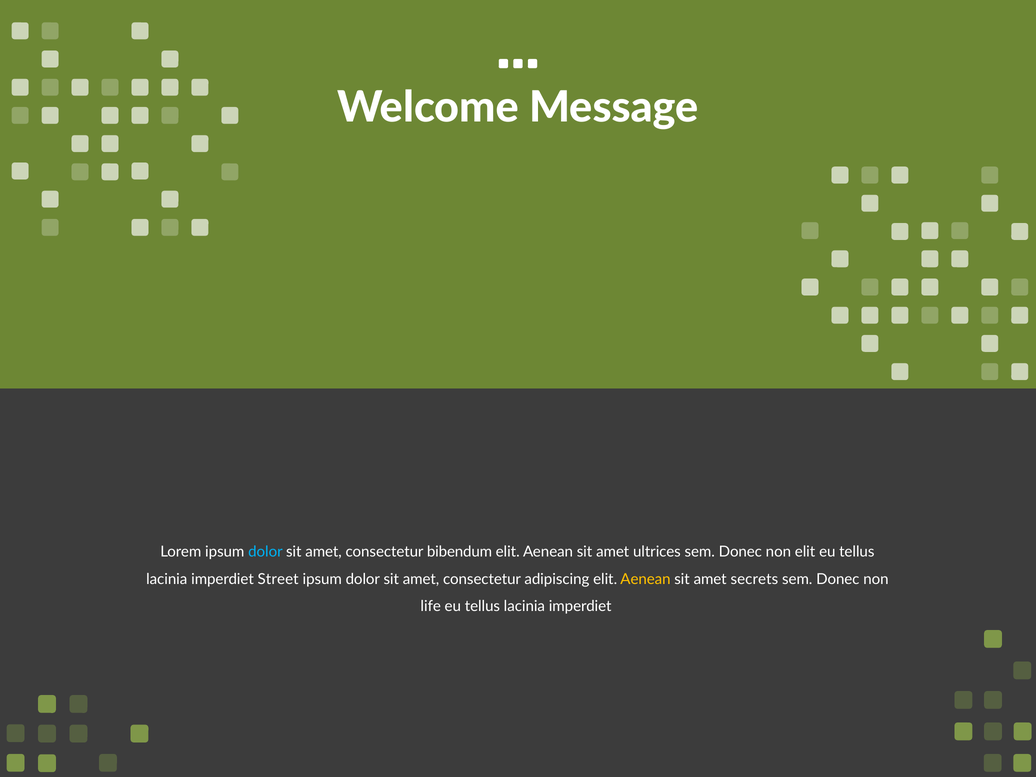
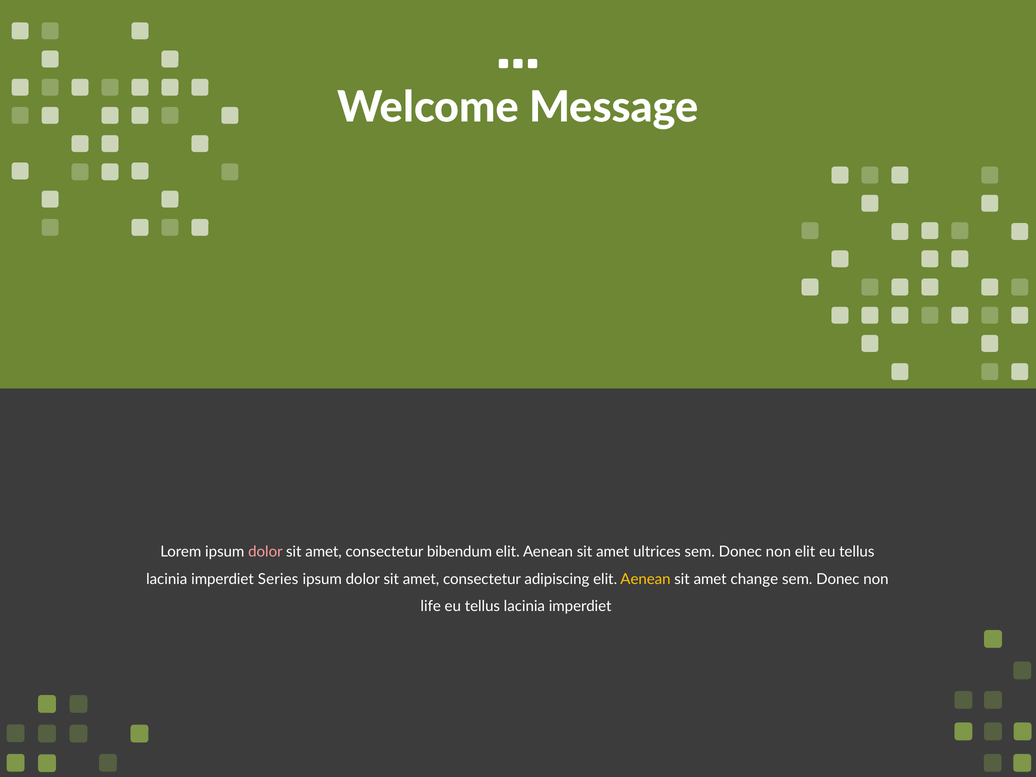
dolor colour: light blue -> pink (265, 552)
Street: Street -> Series (278, 579)
secrets: secrets -> change (754, 579)
